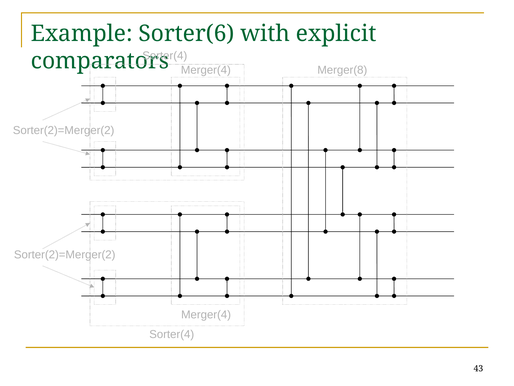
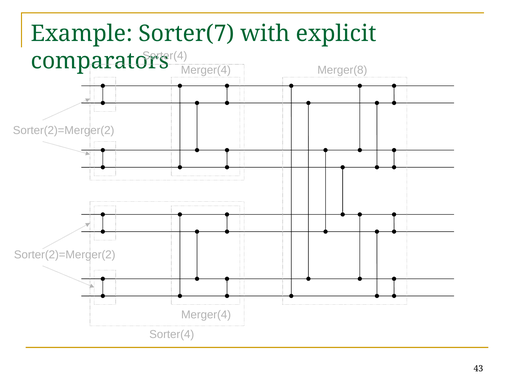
Sorter(6: Sorter(6 -> Sorter(7 (187, 33)
